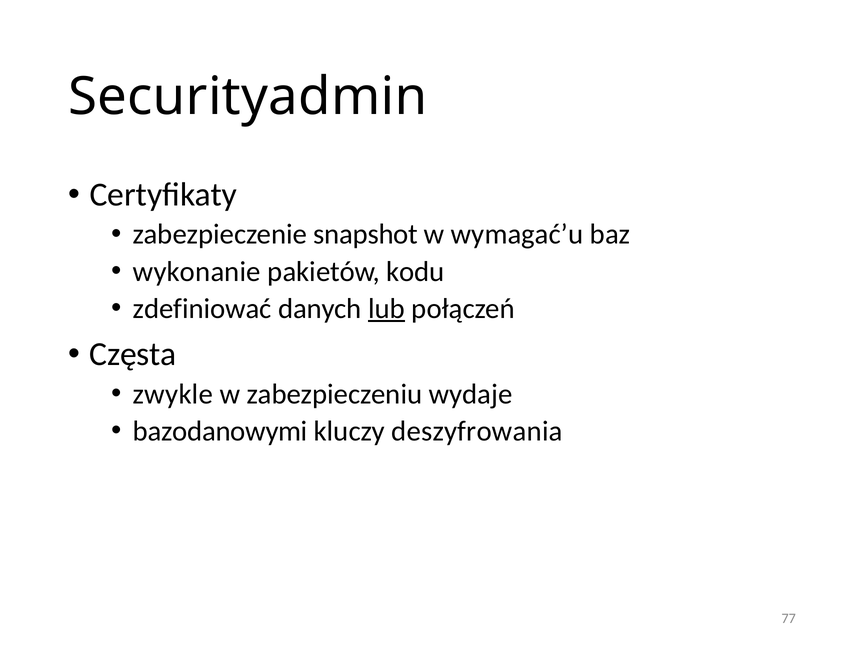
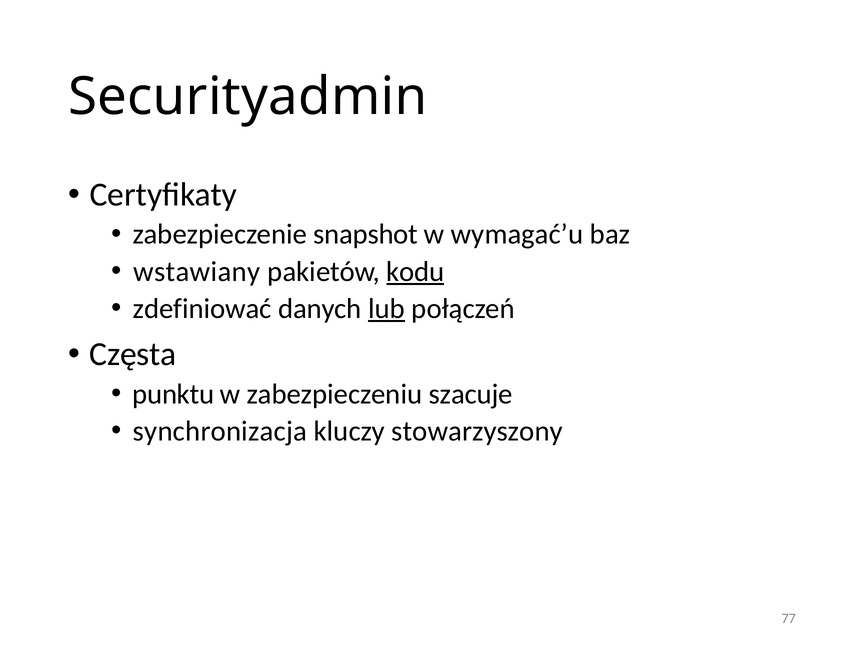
wykonanie: wykonanie -> wstawiany (197, 272)
kodu underline: none -> present (415, 272)
zwykle: zwykle -> punktu (173, 394)
wydaje: wydaje -> szacuje (471, 394)
bazodanowymi: bazodanowymi -> synchronizacja (220, 431)
deszyfrowania: deszyfrowania -> stowarzyszony (477, 431)
